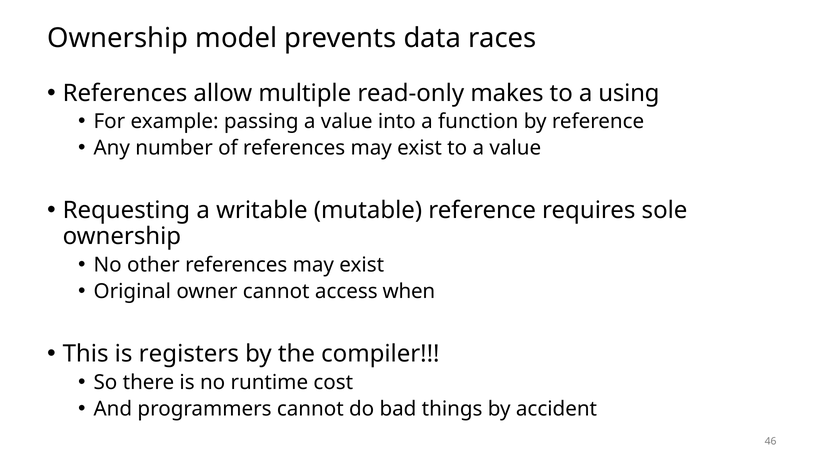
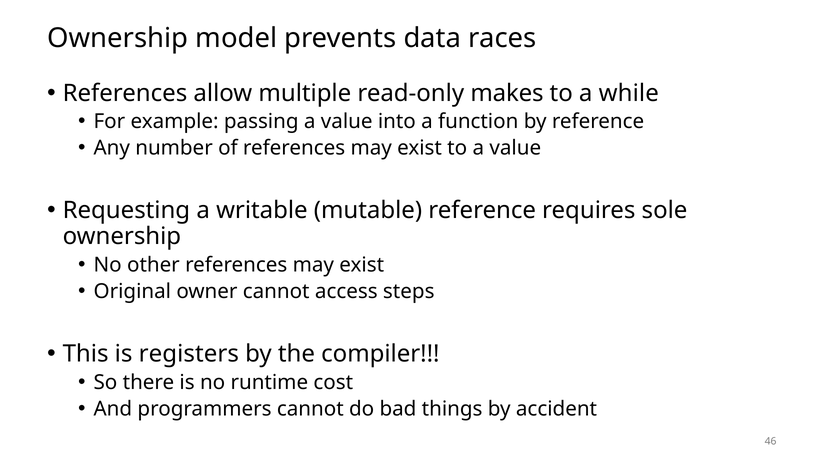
using: using -> while (629, 93)
when: when -> steps (409, 292)
